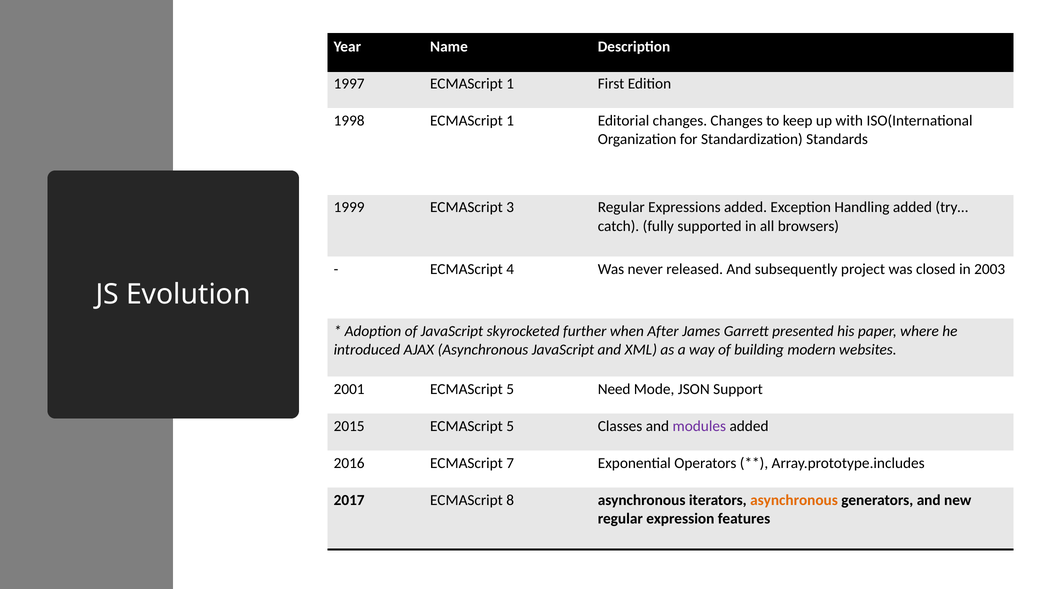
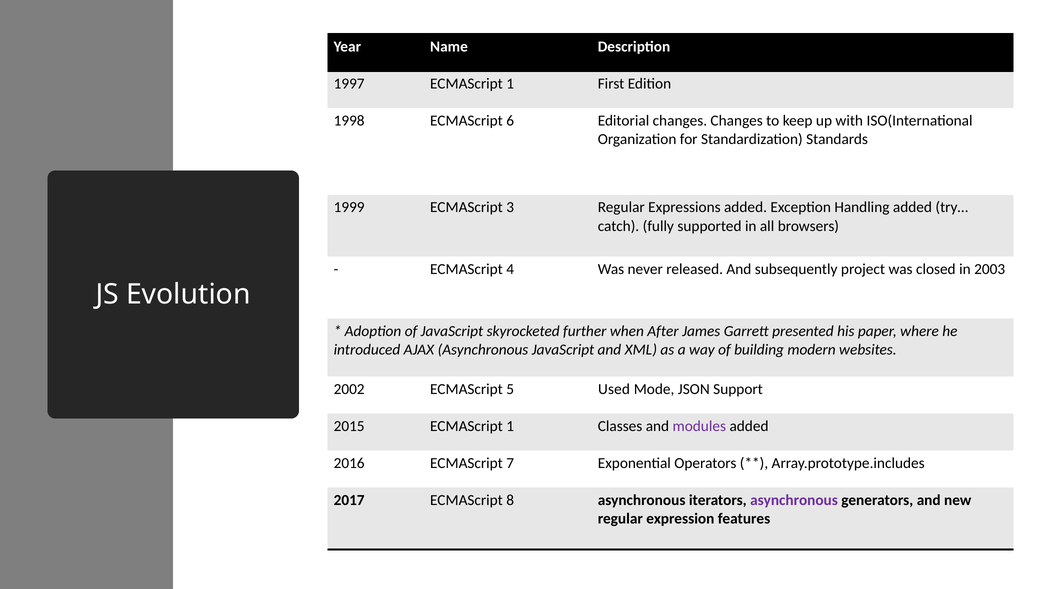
1998 ECMAScript 1: 1 -> 6 (510, 120)
2001: 2001 -> 2002 (349, 389)
Need: Need -> Used (614, 389)
2015 ECMAScript 5: 5 -> 1 (510, 426)
asynchronous colour: orange -> purple (794, 500)
